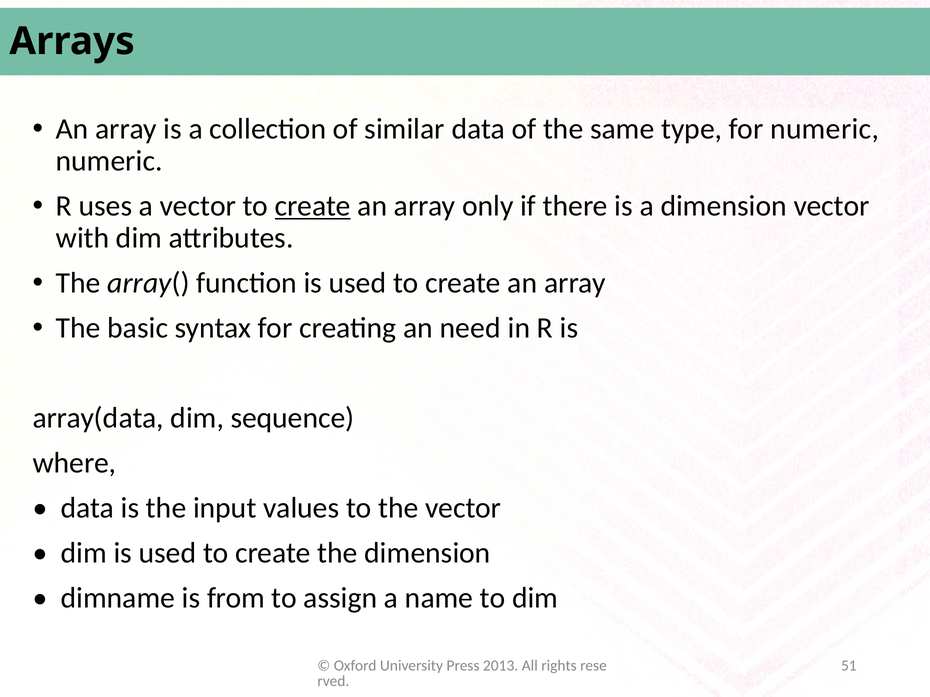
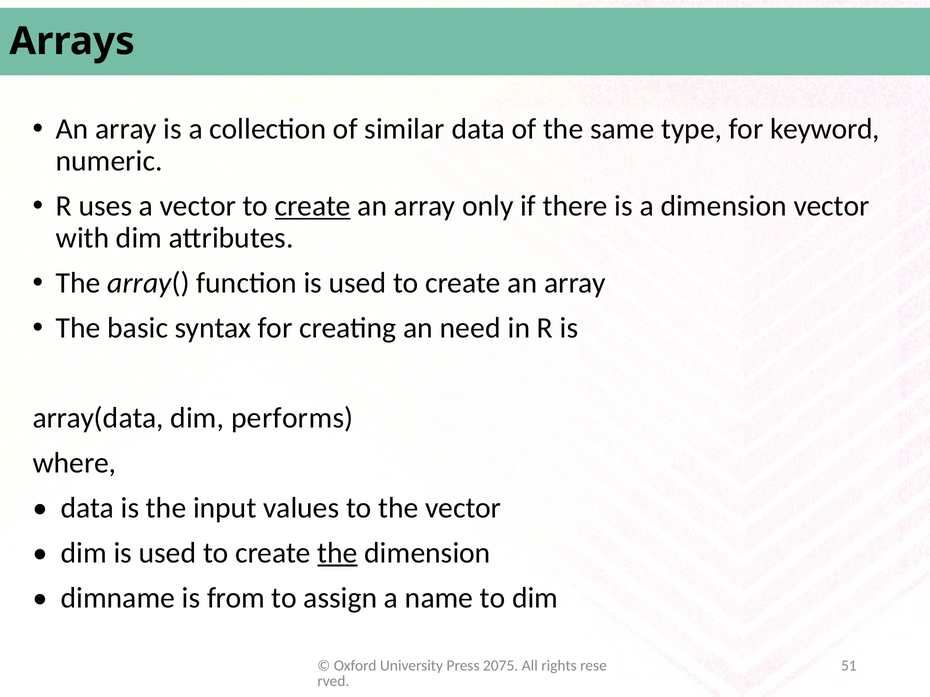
for numeric: numeric -> keyword (825, 129)
sequence: sequence -> performs (292, 418)
the underline: none -> present (337, 553)
2013: 2013 -> 2075 (501, 666)
